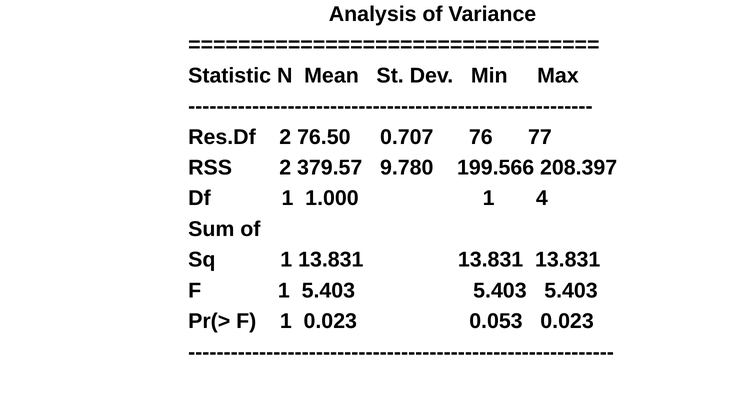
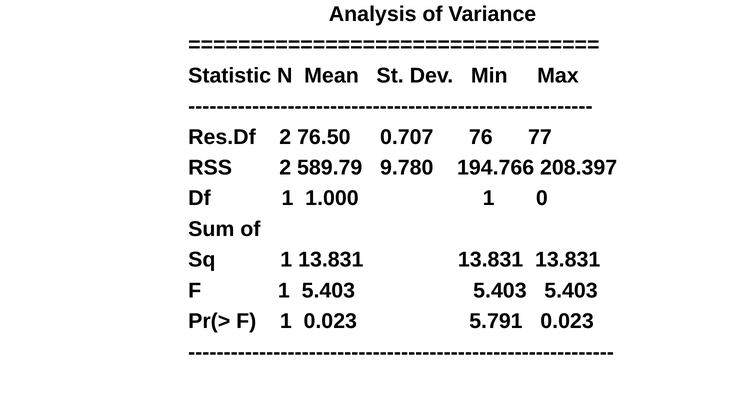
379.57: 379.57 -> 589.79 (330, 168)
199.566: 199.566 -> 194.766 (496, 168)
4: 4 -> 0 (542, 199)
0.053: 0.053 -> 5.791 (496, 322)
